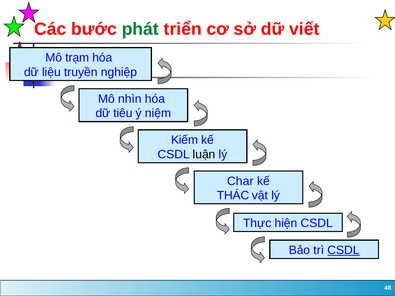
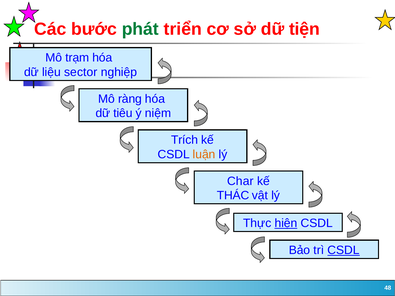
viết: viết -> tiện (304, 29)
truyền: truyền -> sector (81, 72)
nhìn: nhìn -> ràng (130, 99)
Kiếm: Kiếm -> Trích (185, 140)
luận colour: black -> orange (204, 155)
hiện underline: none -> present (286, 223)
